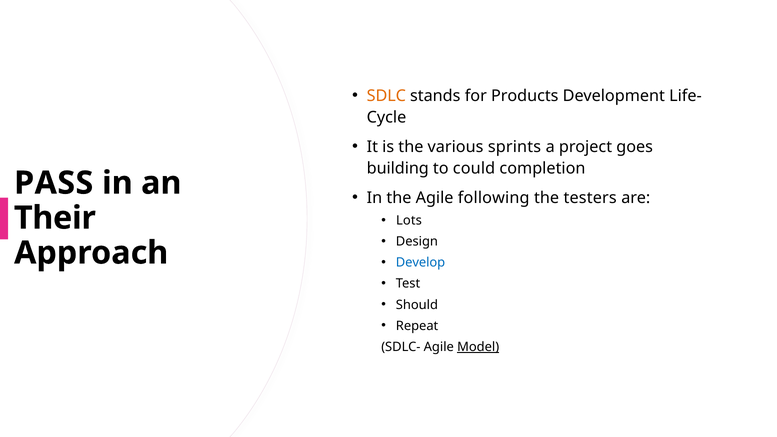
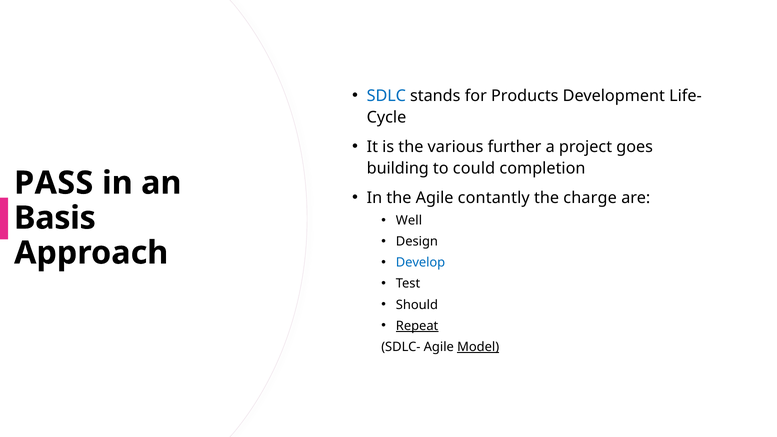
SDLC colour: orange -> blue (386, 96)
sprints: sprints -> further (515, 147)
following: following -> contantly (494, 198)
testers: testers -> charge (590, 198)
Their: Their -> Basis (55, 218)
Lots: Lots -> Well (409, 220)
Repeat underline: none -> present (417, 326)
